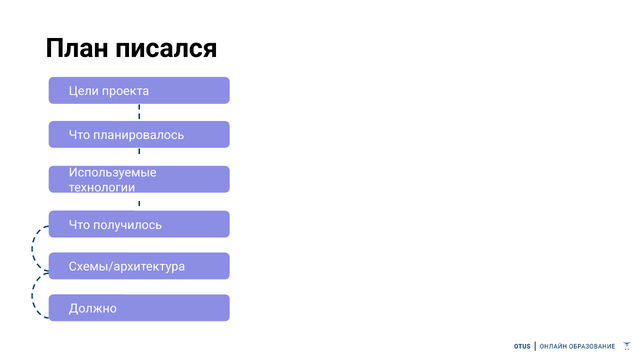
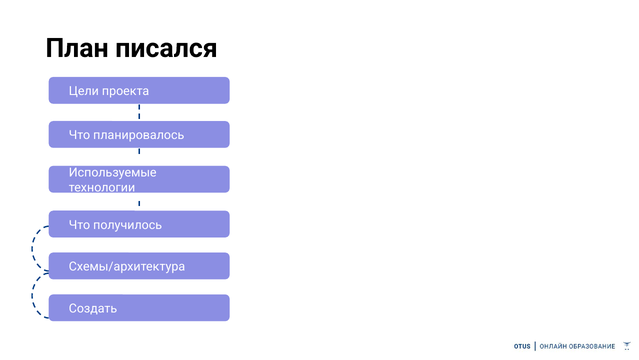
Должно: Должно -> Создать (93, 308)
